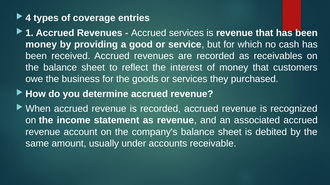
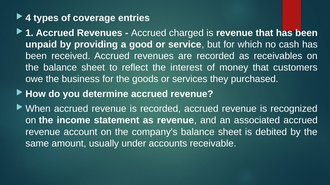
Accrued services: services -> charged (186, 33)
money: money -> unpaid (41, 45)
